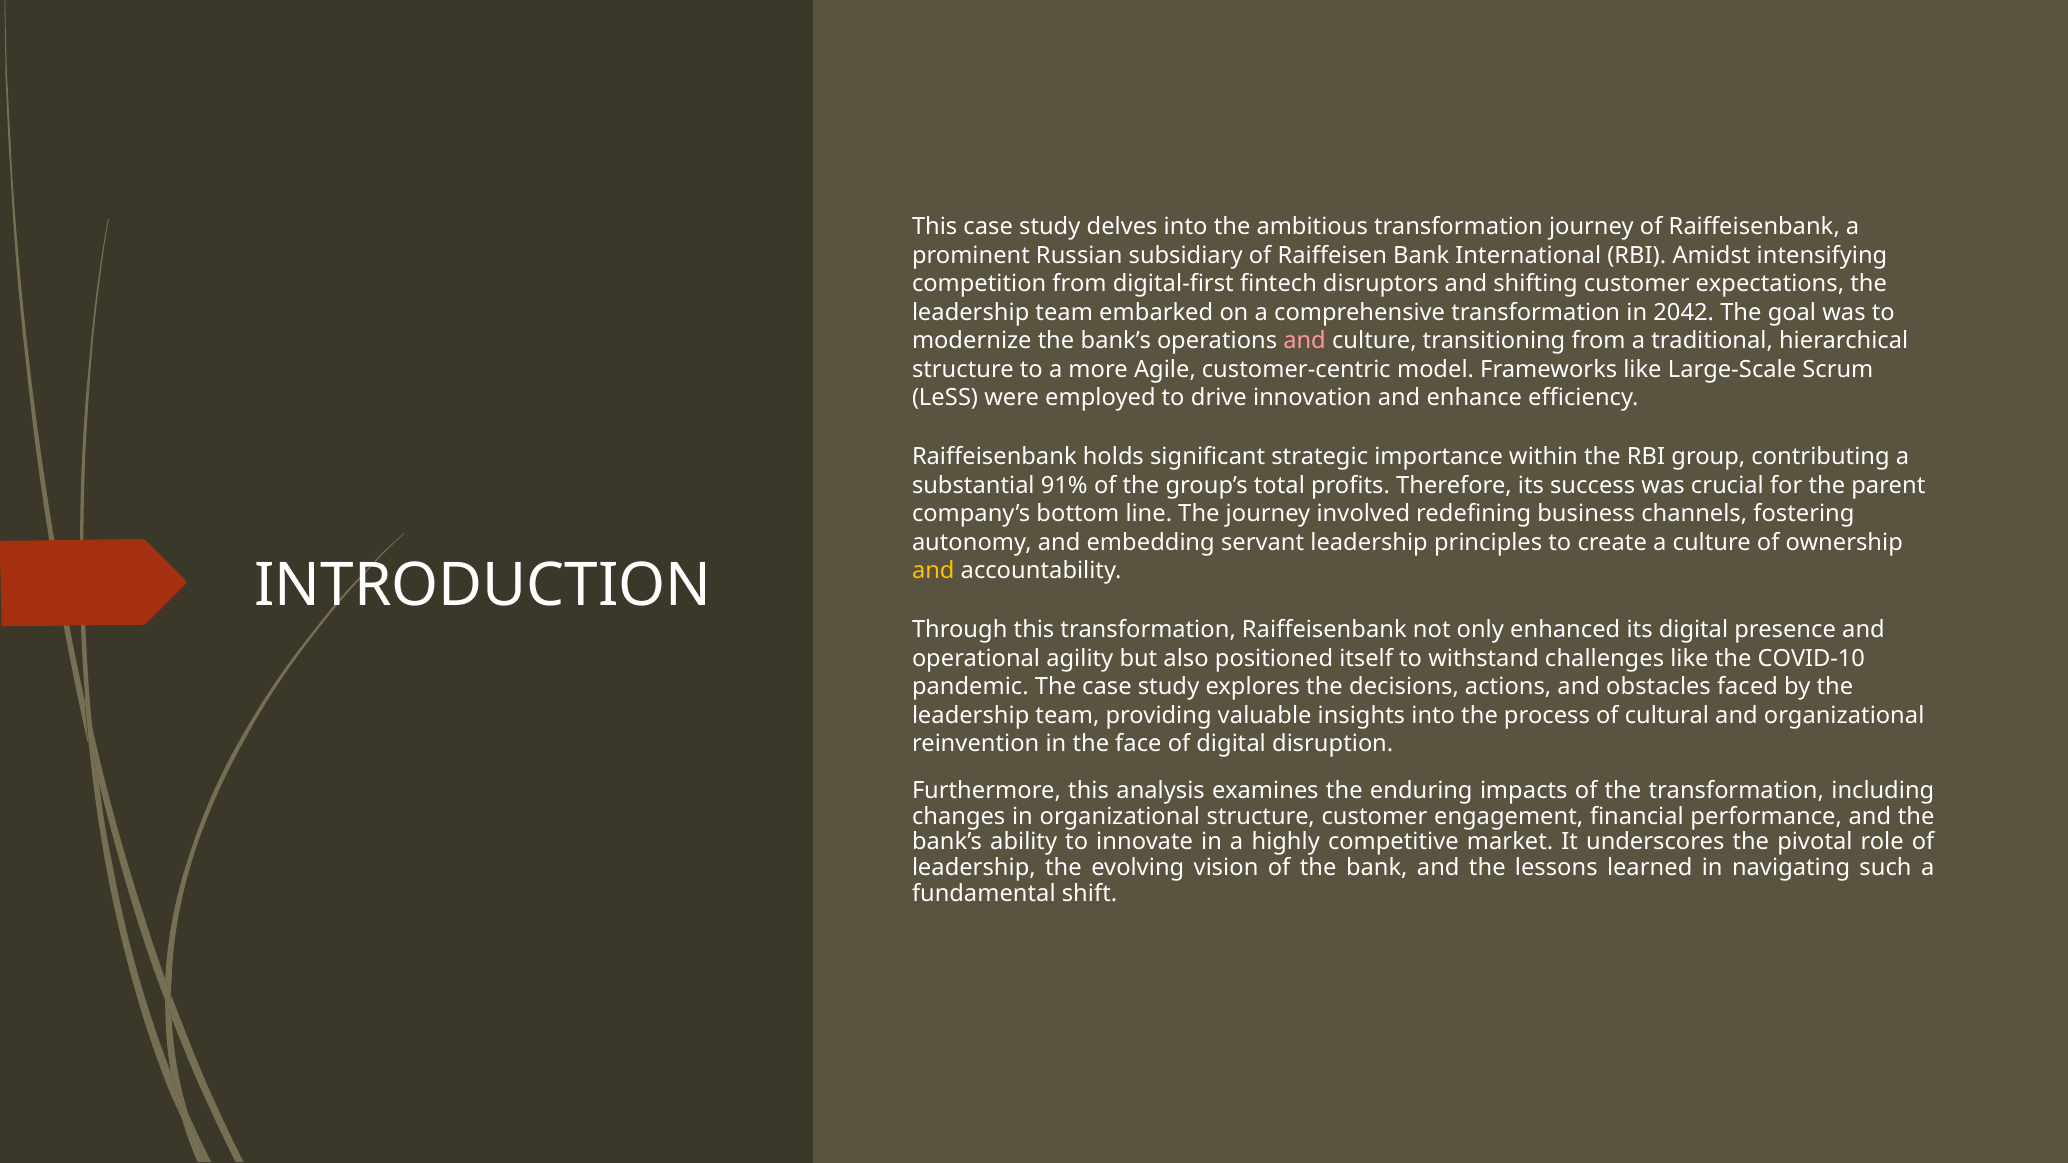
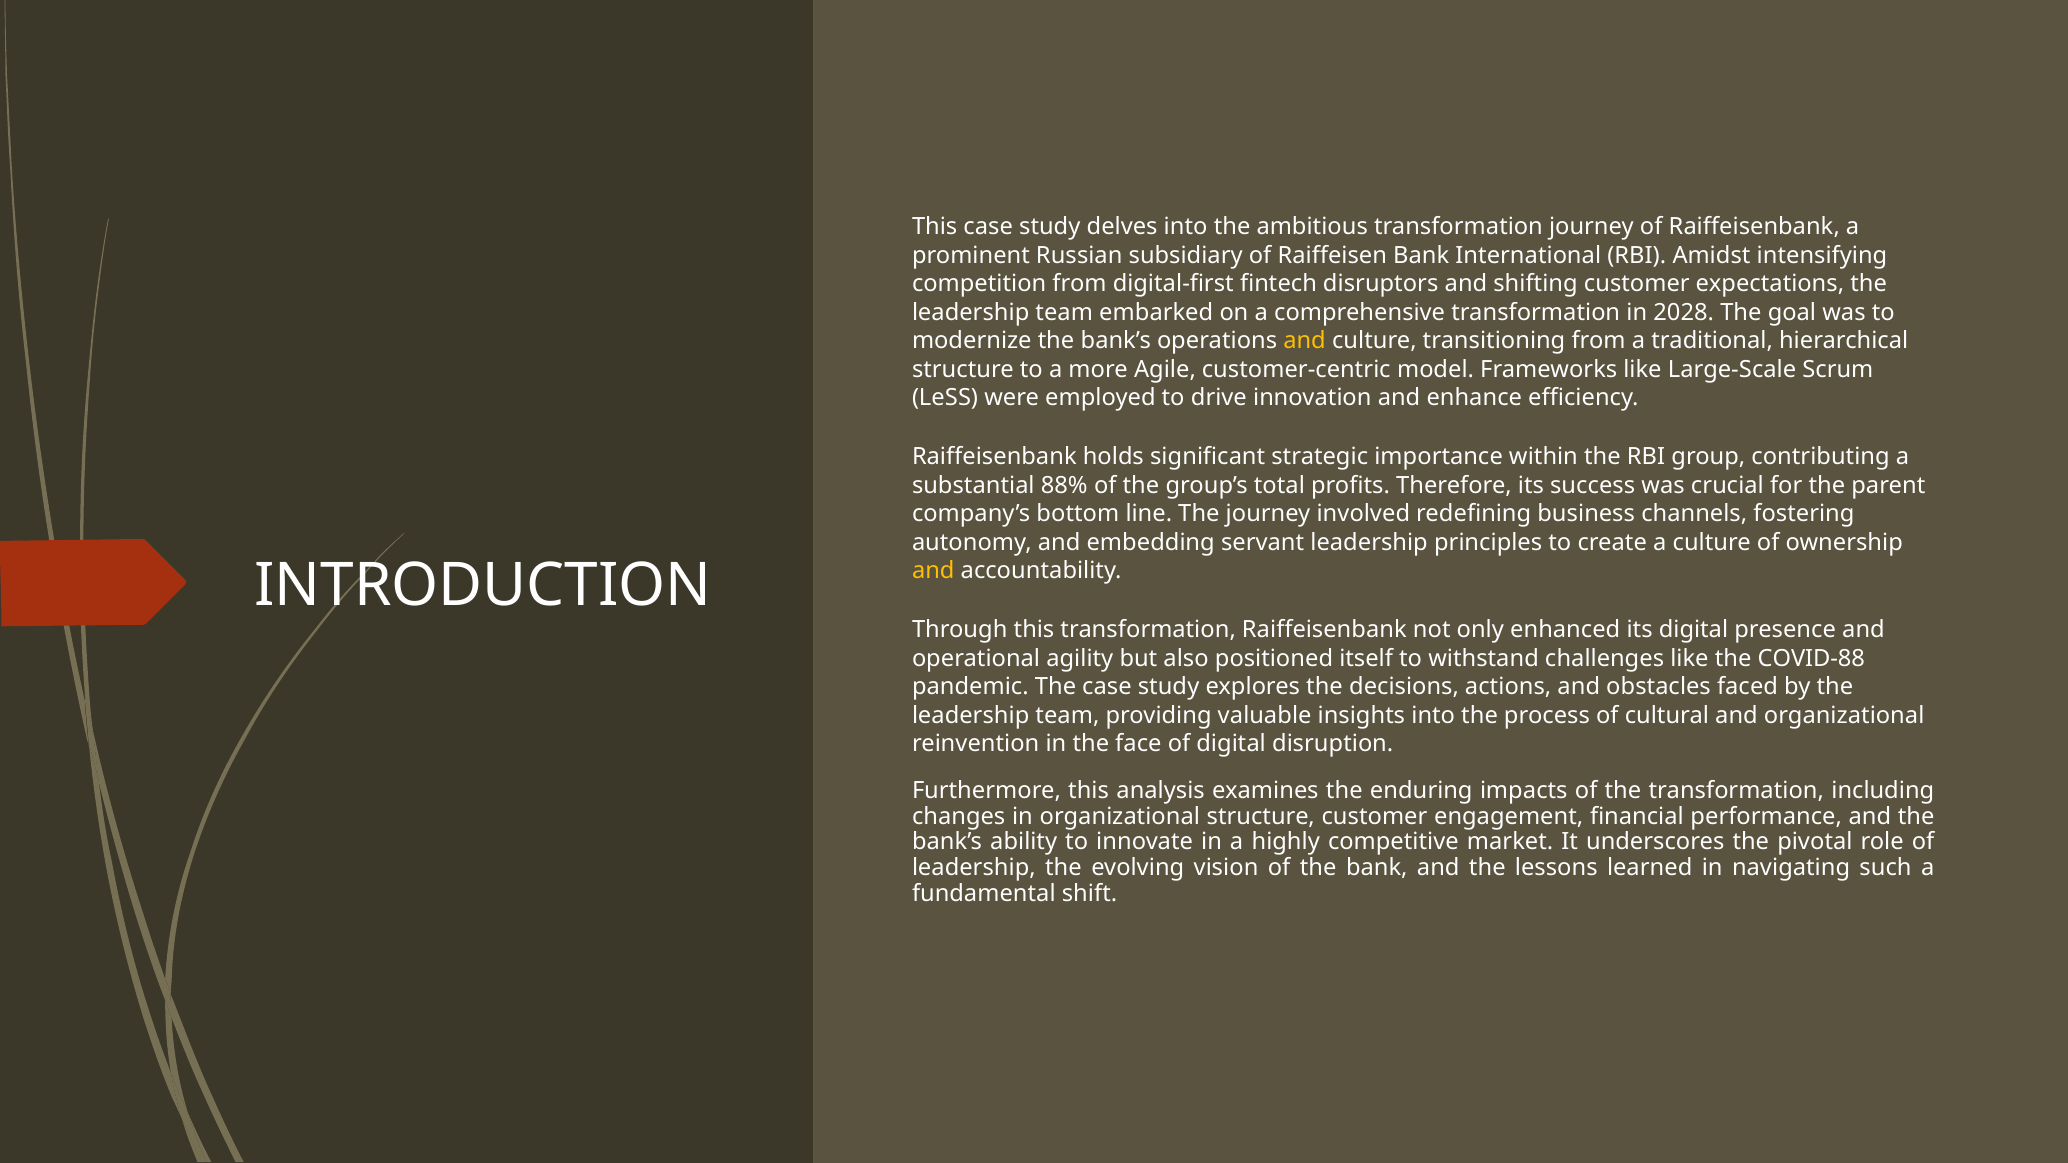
2042: 2042 -> 2028 (1684, 312)
and colour: pink -> yellow (1305, 341)
91%: 91% -> 88% (1064, 485)
COVID-10: COVID-10 -> COVID-88 (1811, 659)
